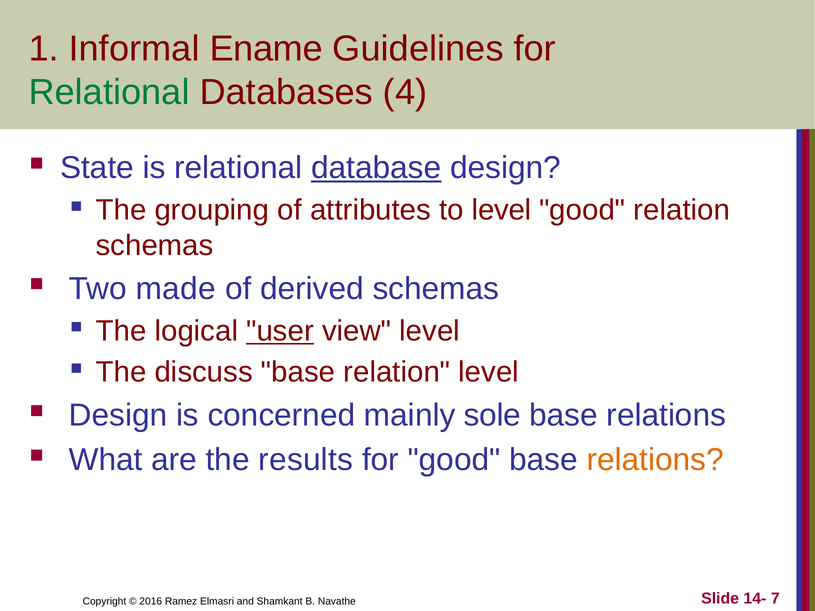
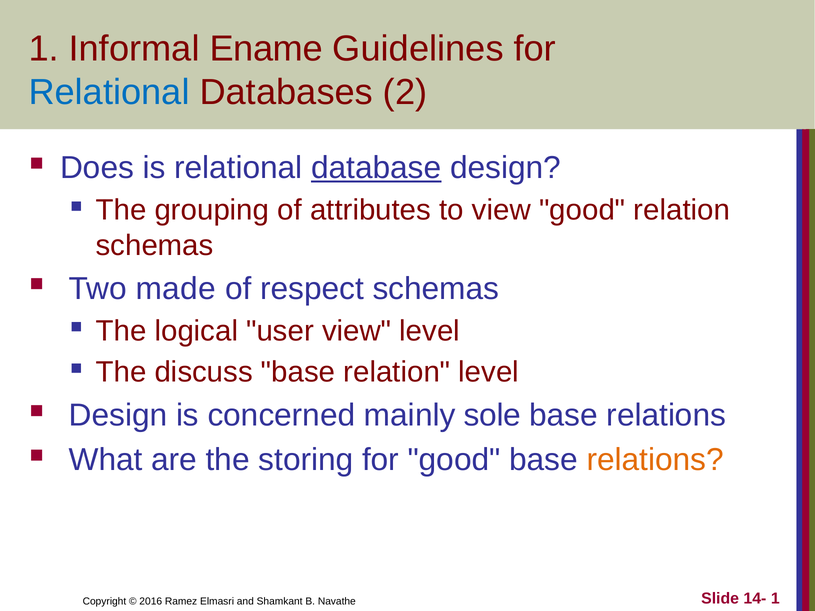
Relational colour: green -> blue (109, 92)
4: 4 -> 2 (405, 92)
State: State -> Does (97, 168)
to level: level -> view (501, 210)
derived: derived -> respect (312, 289)
user underline: present -> none (280, 331)
results: results -> storing (306, 460)
14- 7: 7 -> 1 (775, 599)
